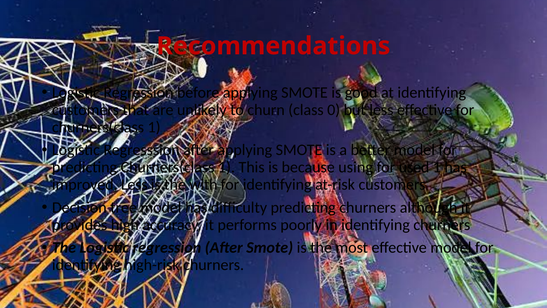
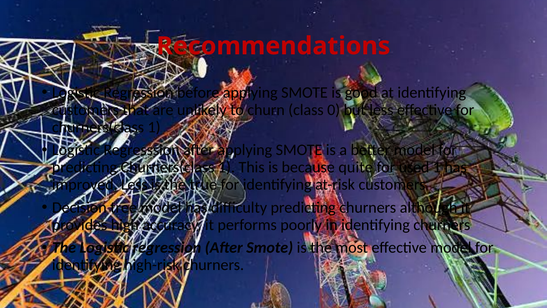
using: using -> quite (356, 167)
with: with -> true (203, 184)
